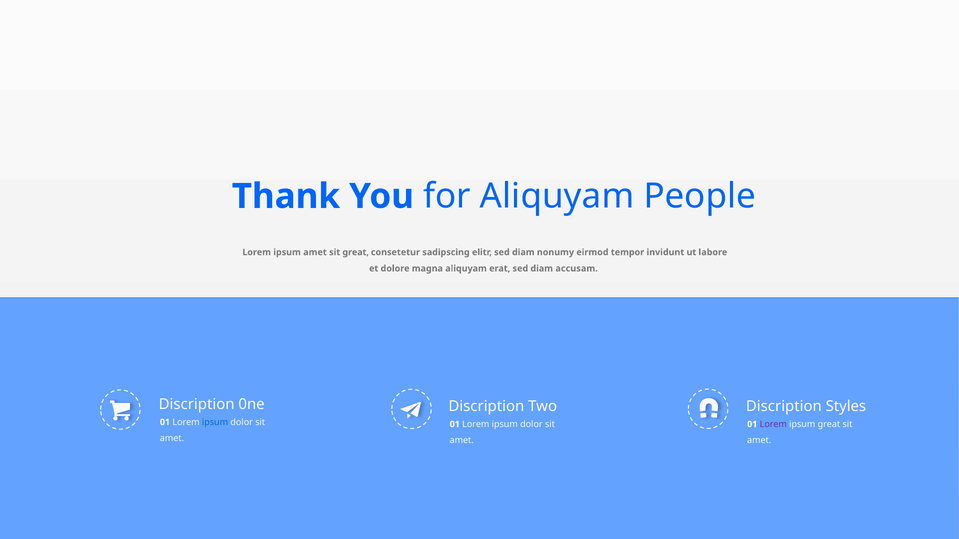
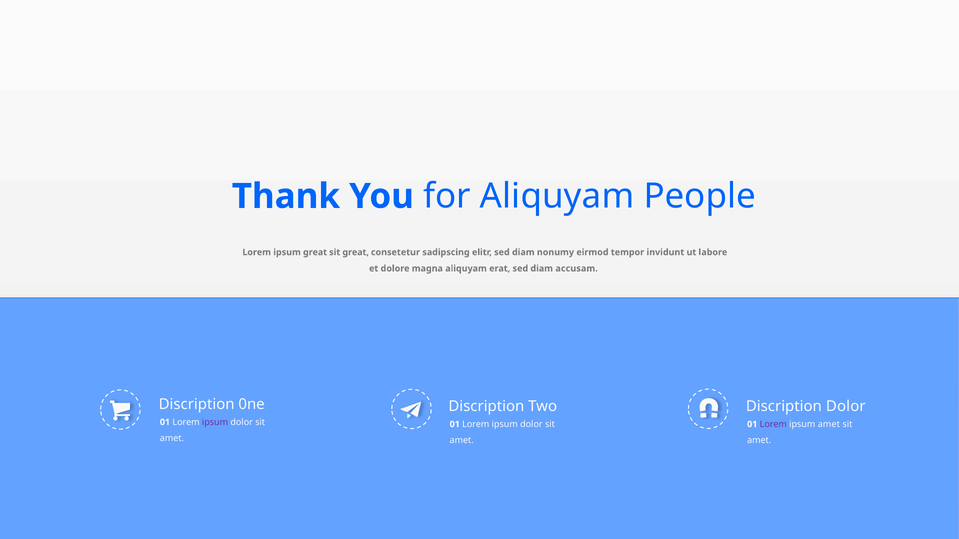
ipsum amet: amet -> great (315, 252)
Discription Styles: Styles -> Dolor (846, 407)
ipsum colour: blue -> purple (215, 422)
ipsum great: great -> amet (829, 425)
